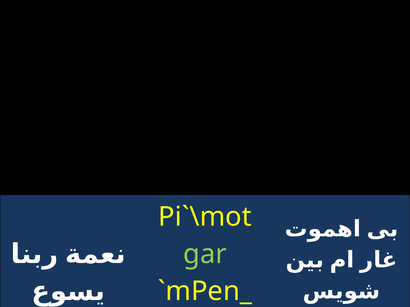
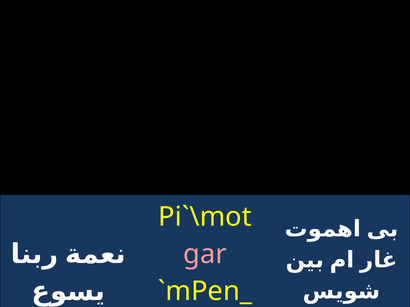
gar colour: light green -> pink (205, 255)
